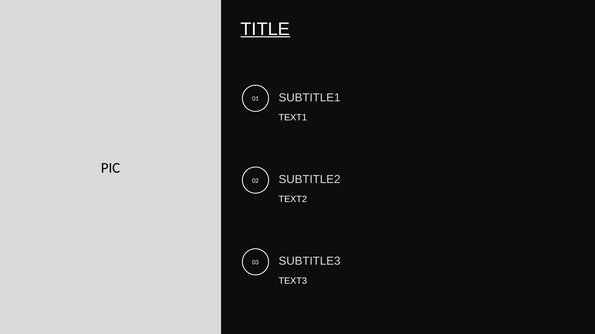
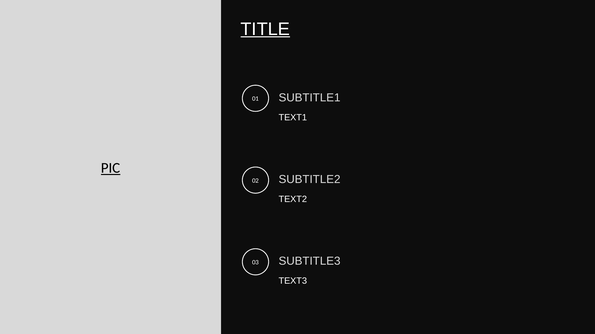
PIC underline: none -> present (111, 168)
